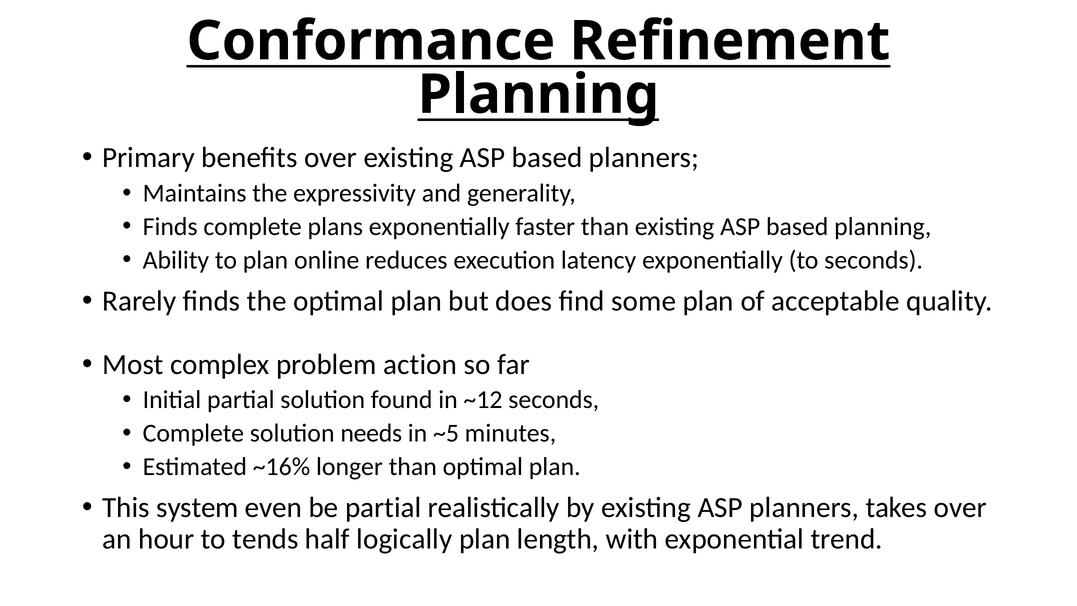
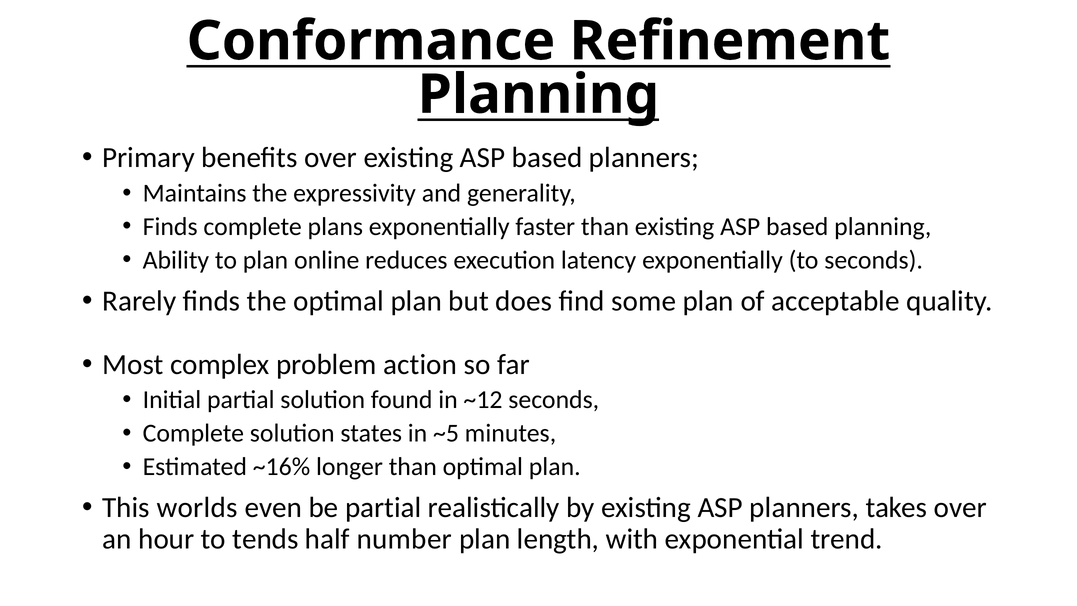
needs: needs -> states (371, 433)
system: system -> worlds (197, 507)
logically: logically -> number (404, 539)
